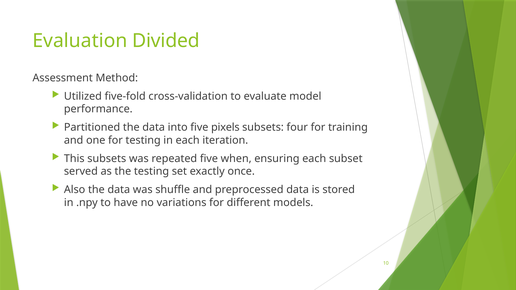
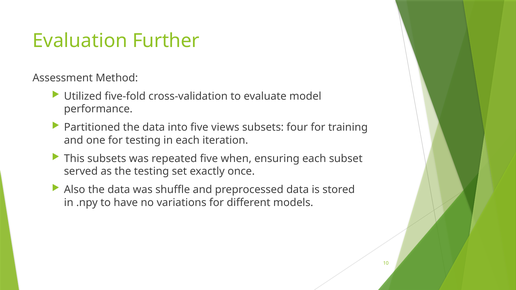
Divided: Divided -> Further (166, 41)
pixels: pixels -> views (225, 127)
